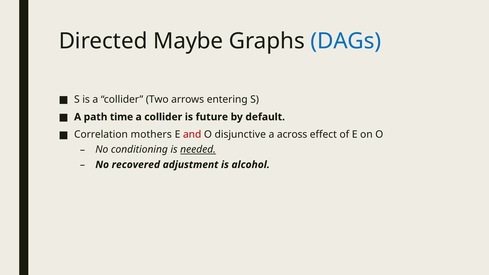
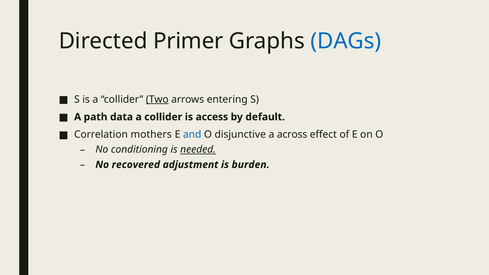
Maybe: Maybe -> Primer (188, 41)
Two underline: none -> present (157, 99)
time: time -> data (122, 117)
future: future -> access (212, 117)
and colour: red -> blue (192, 135)
alcohol: alcohol -> burden (251, 165)
